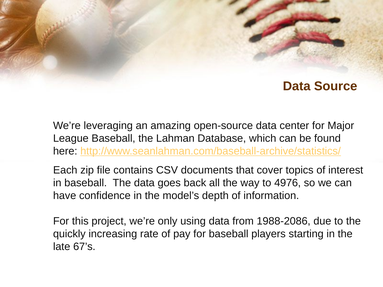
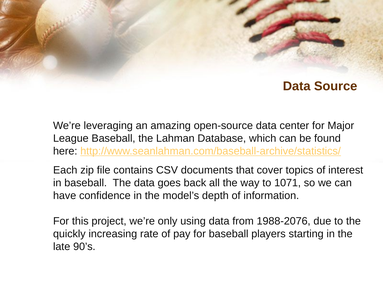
4976: 4976 -> 1071 (288, 183)
1988-2086: 1988-2086 -> 1988-2076 (284, 221)
67’s: 67’s -> 90’s (84, 247)
